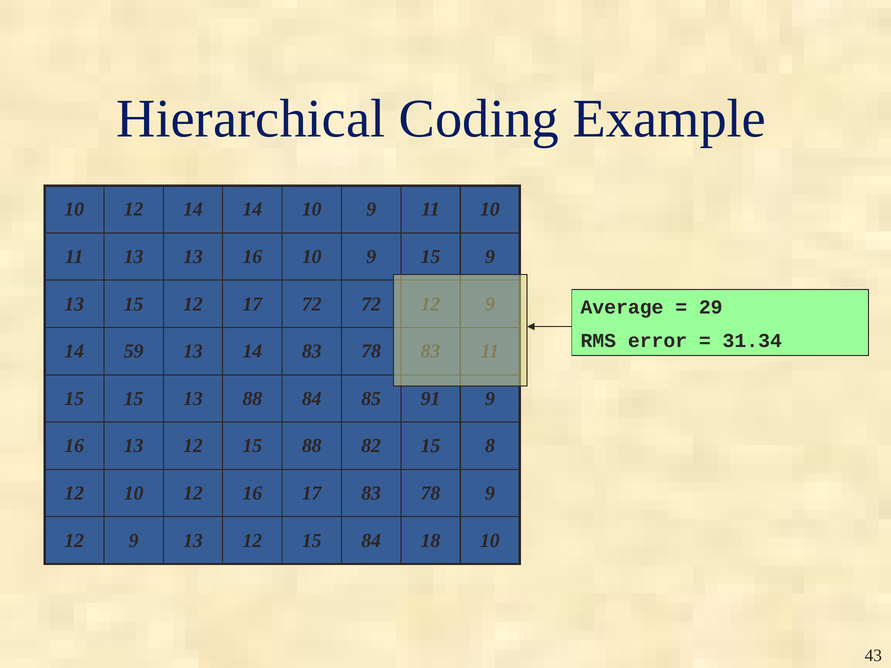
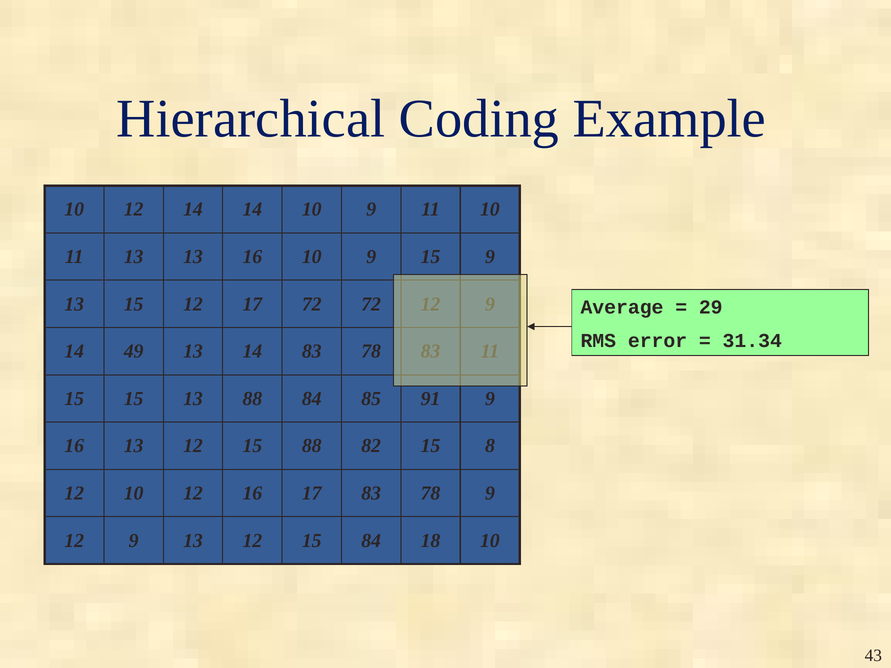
59: 59 -> 49 (134, 351)
